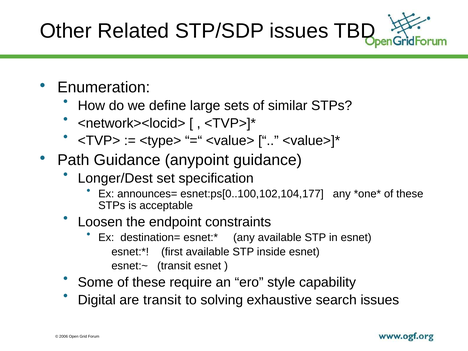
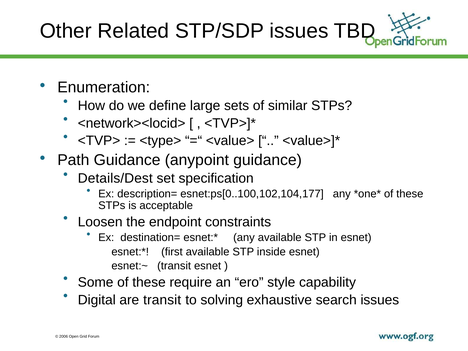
Longer/Dest: Longer/Dest -> Details/Dest (115, 178)
announces=: announces= -> description= (147, 194)
